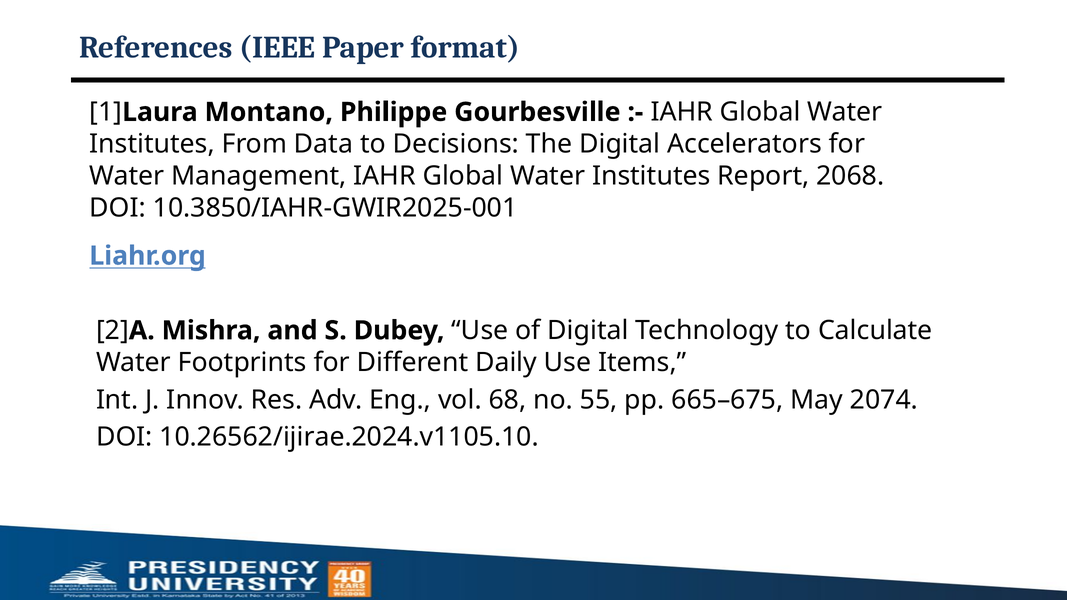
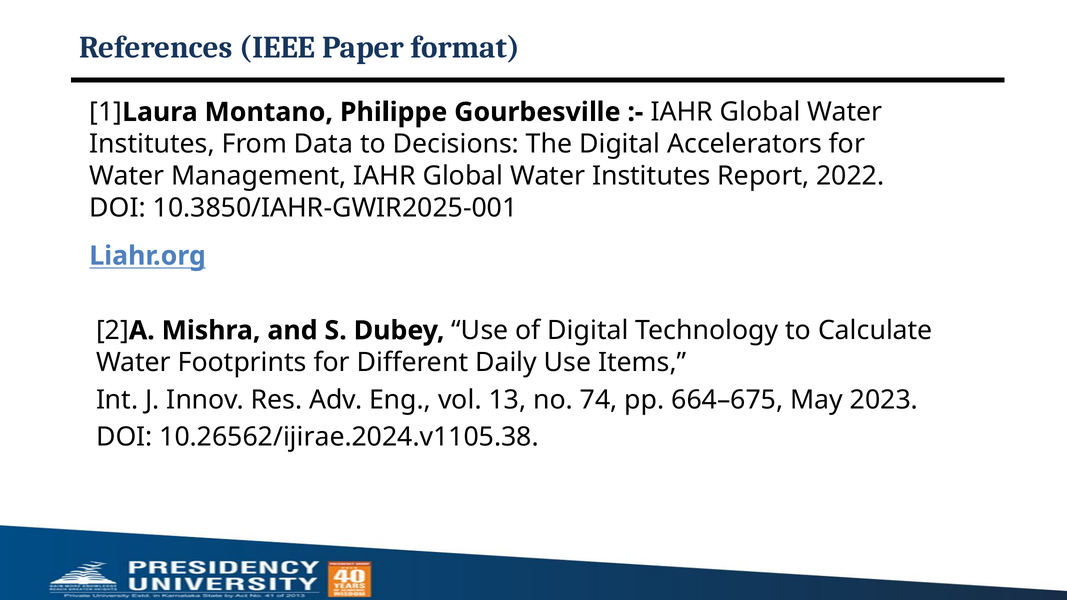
2068: 2068 -> 2022 (850, 176)
68: 68 -> 13 (507, 400)
55: 55 -> 74 (599, 400)
665–675: 665–675 -> 664–675 (727, 400)
2074: 2074 -> 2023 (884, 400)
10.26562/ijirae.2024.v1105.10: 10.26562/ijirae.2024.v1105.10 -> 10.26562/ijirae.2024.v1105.38 (349, 437)
